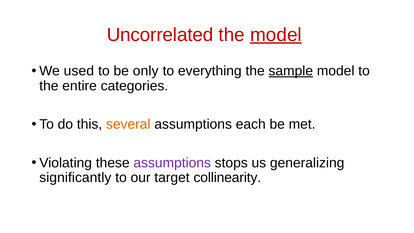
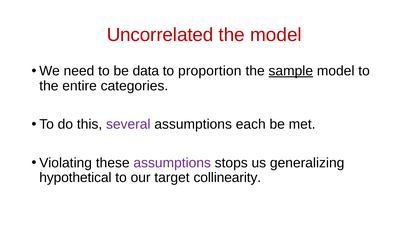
model underline: present -> none (276, 35)
used: used -> need (79, 71)
only: only -> data (146, 71)
everything: everything -> proportion (210, 71)
several colour: orange -> purple (128, 124)
significantly: significantly -> hypothetical (75, 178)
